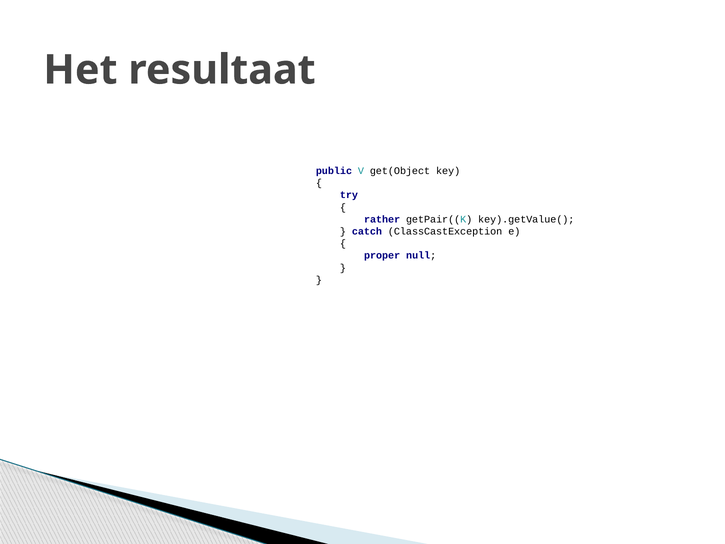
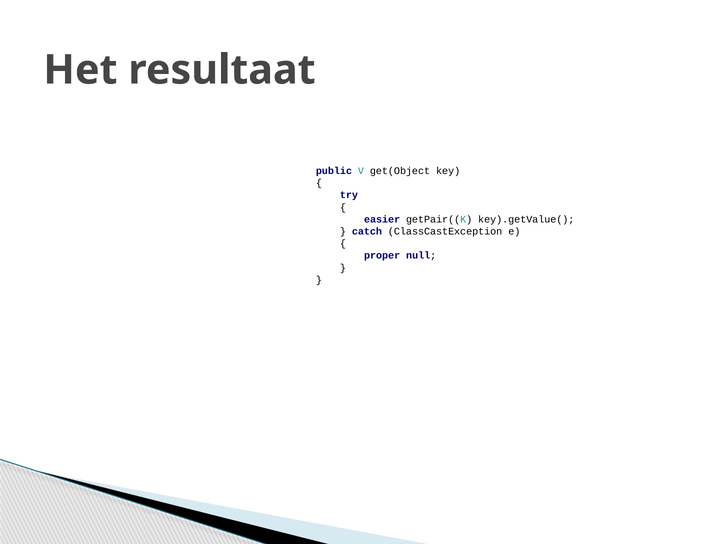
rather: rather -> easier (382, 219)
